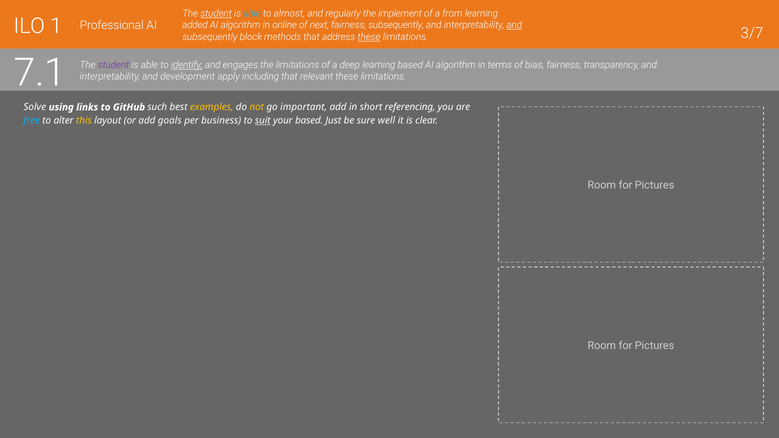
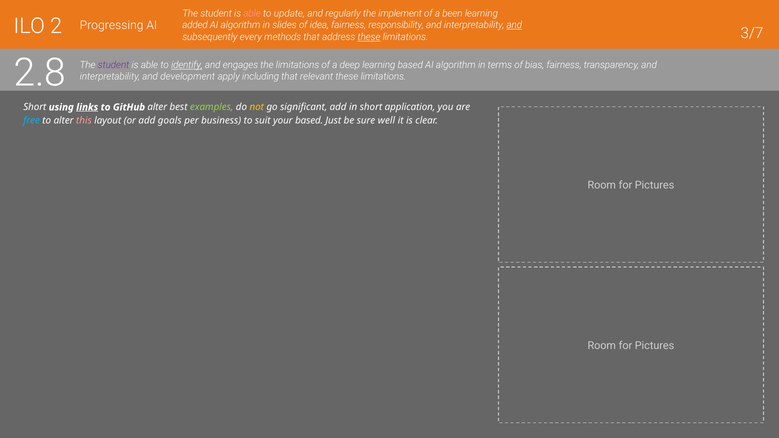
student underline: present -> none (216, 13)
able colour: light blue -> pink (252, 13)
almost: almost -> update (289, 13)
from: from -> been (452, 13)
1: 1 -> 2 (56, 26)
Professional: Professional -> Progressing (112, 25)
online: online -> slides (285, 25)
next: next -> idea (319, 25)
fairness subsequently: subsequently -> responsibility (396, 25)
block: block -> every (251, 37)
7.1: 7.1 -> 2.8 (40, 73)
Solve: Solve -> Short (35, 107)
links underline: none -> present (87, 107)
GitHub such: such -> alter (157, 107)
examples colour: yellow -> light green (212, 107)
important: important -> significant (304, 107)
referencing: referencing -> application (410, 107)
this colour: yellow -> pink (84, 121)
suit underline: present -> none (263, 121)
